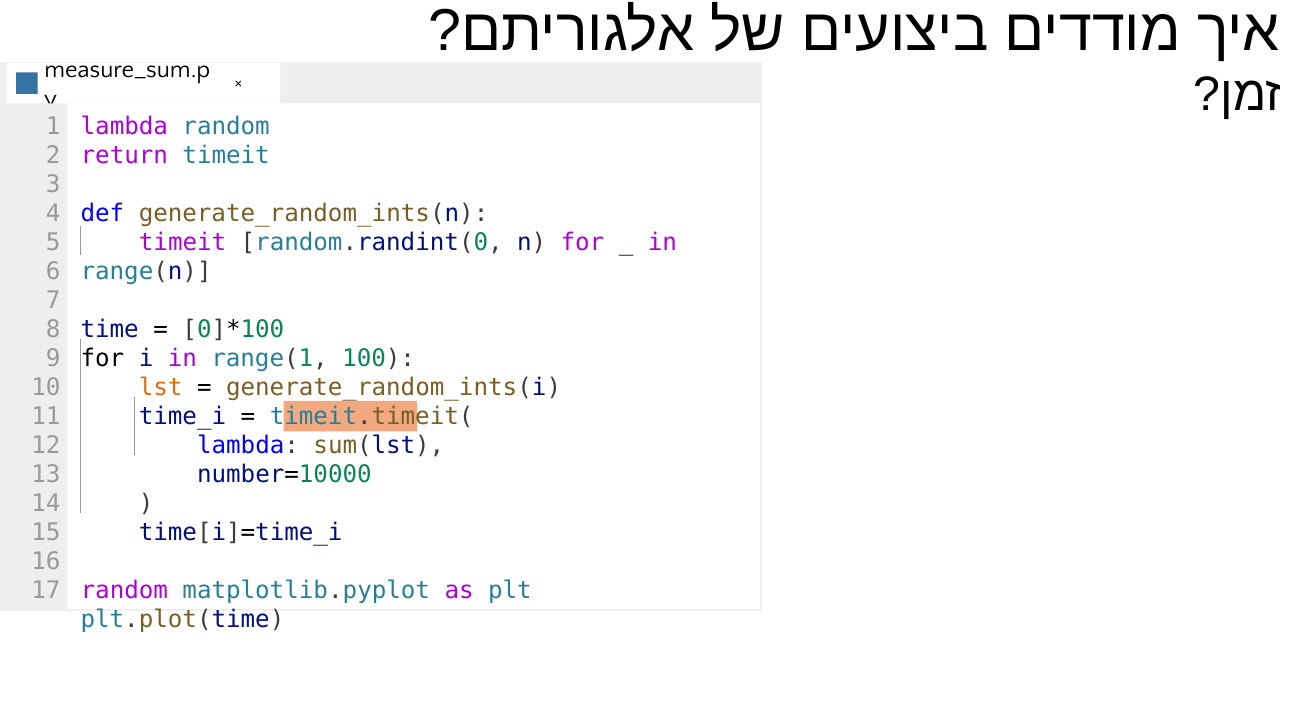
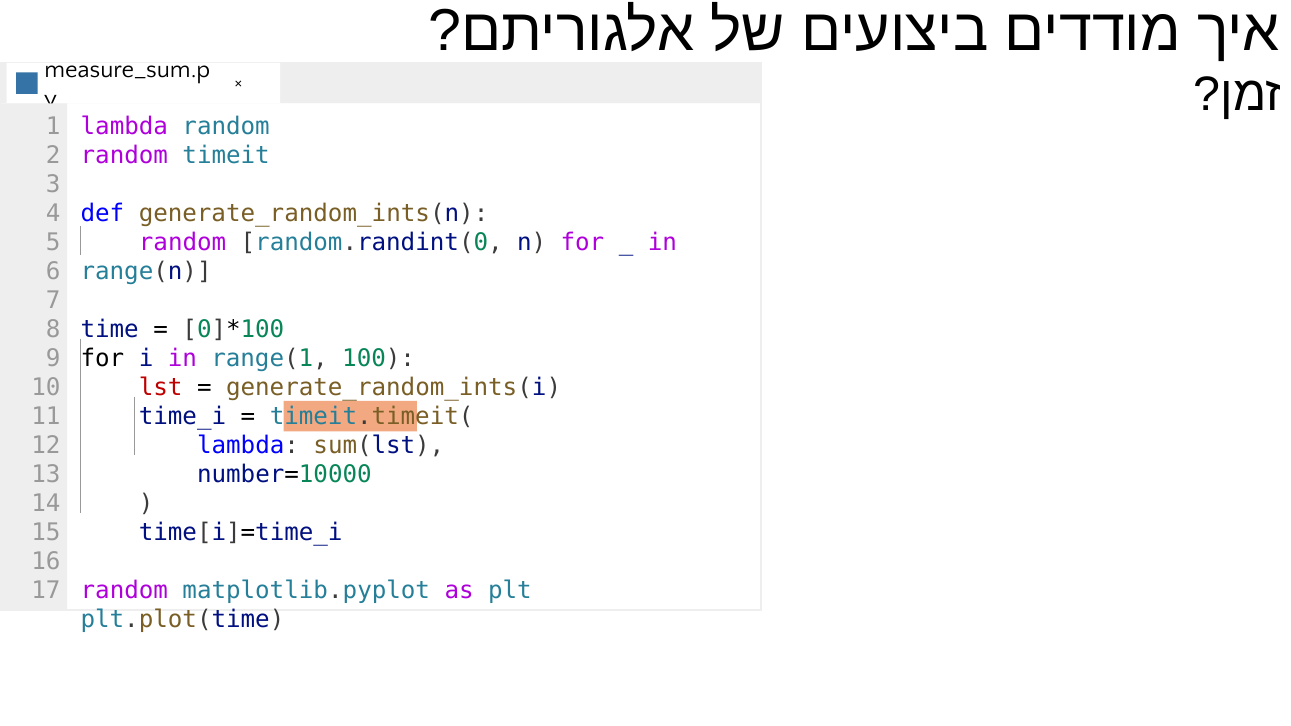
return: return -> random (124, 155)
timeit: timeit -> random (183, 242)
lst colour: orange -> red (161, 388)
